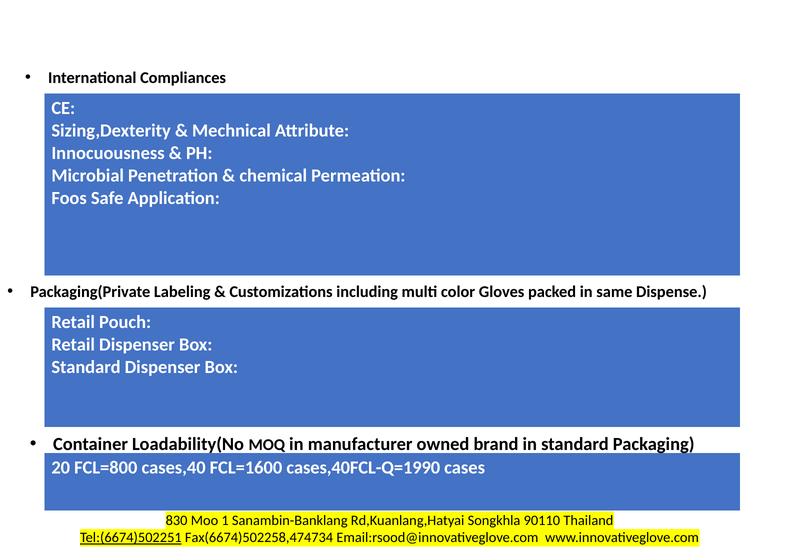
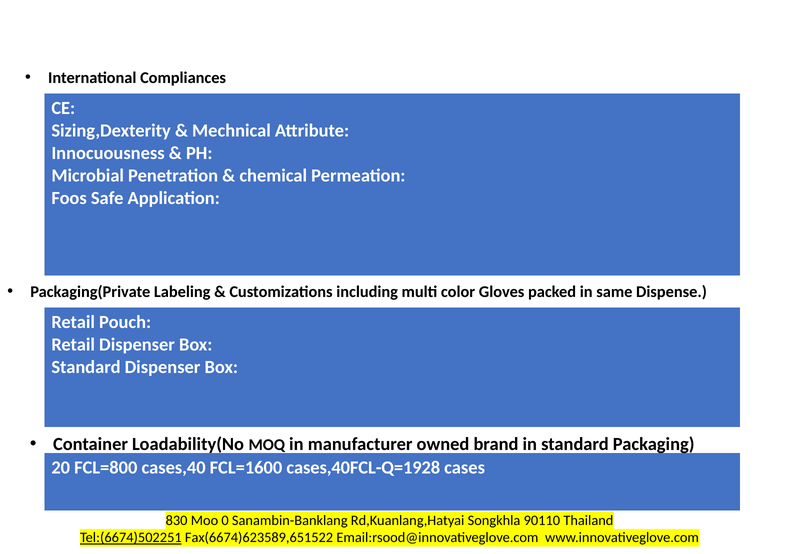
cases,40FCL-Q=1990: cases,40FCL-Q=1990 -> cases,40FCL-Q=1928 (363, 468)
1: 1 -> 0 (225, 520)
Fax(6674)502258,474734: Fax(6674)502258,474734 -> Fax(6674)623589,651522 (259, 538)
